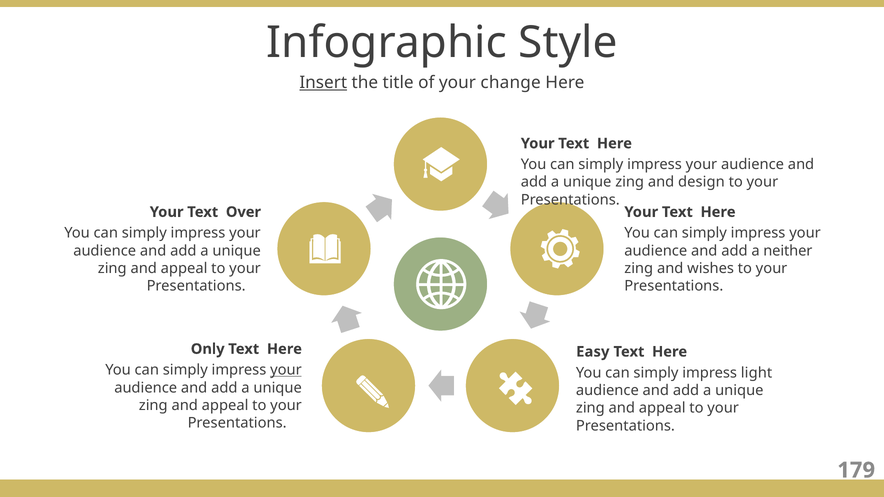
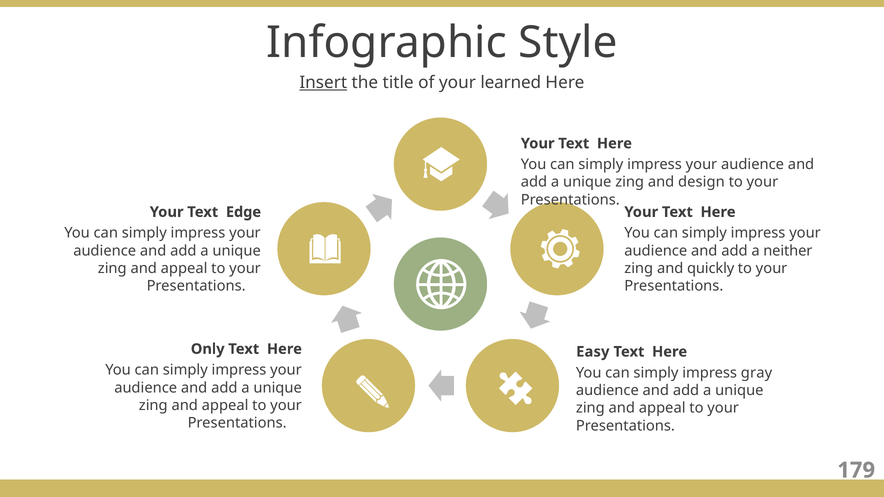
change: change -> learned (511, 83)
Over: Over -> Edge (243, 212)
wishes: wishes -> quickly (711, 268)
your underline: present -> none (286, 370)
light: light -> gray (757, 373)
